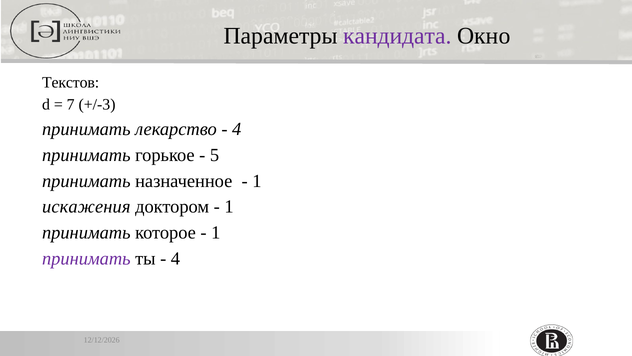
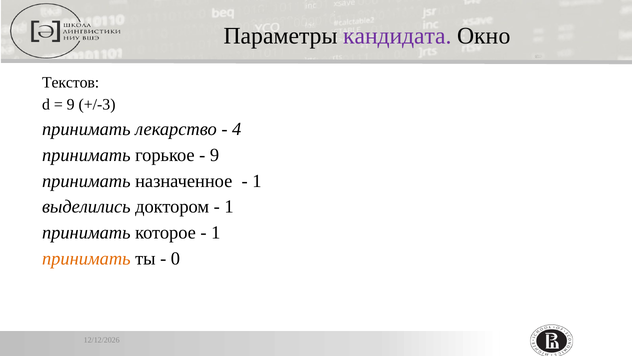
7: 7 -> 9 (71, 105)
5: 5 -> 9 (215, 155)
искажения: искажения -> выделились (86, 207)
принимать colour: purple -> orange (86, 258)
4: 4 -> 0 (175, 258)
